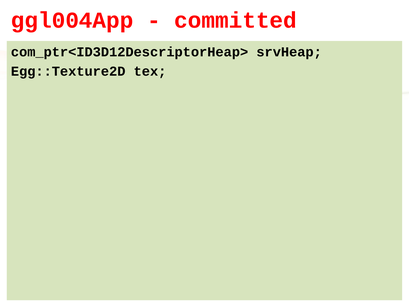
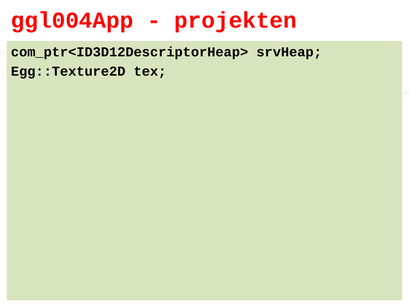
committed: committed -> projekten (236, 20)
